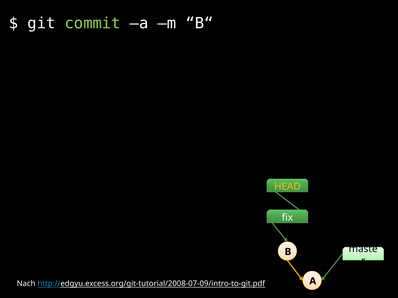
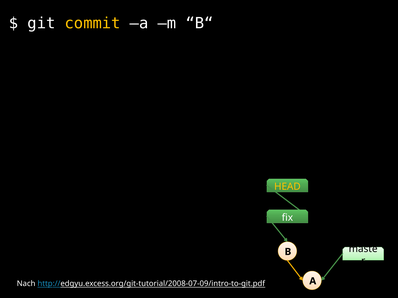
commit colour: light green -> yellow (93, 23)
